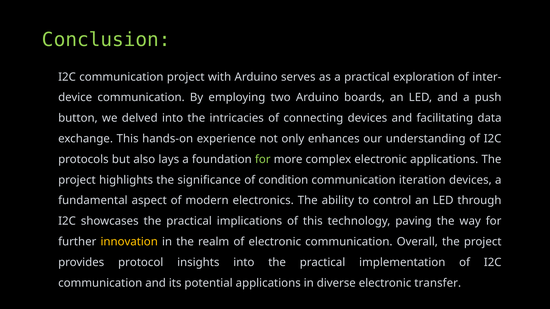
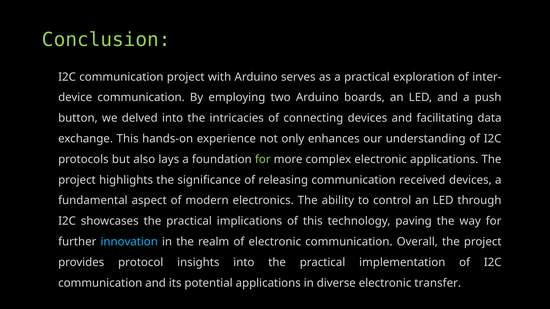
condition: condition -> releasing (283, 180)
iteration: iteration -> received (422, 180)
innovation colour: yellow -> light blue (129, 242)
